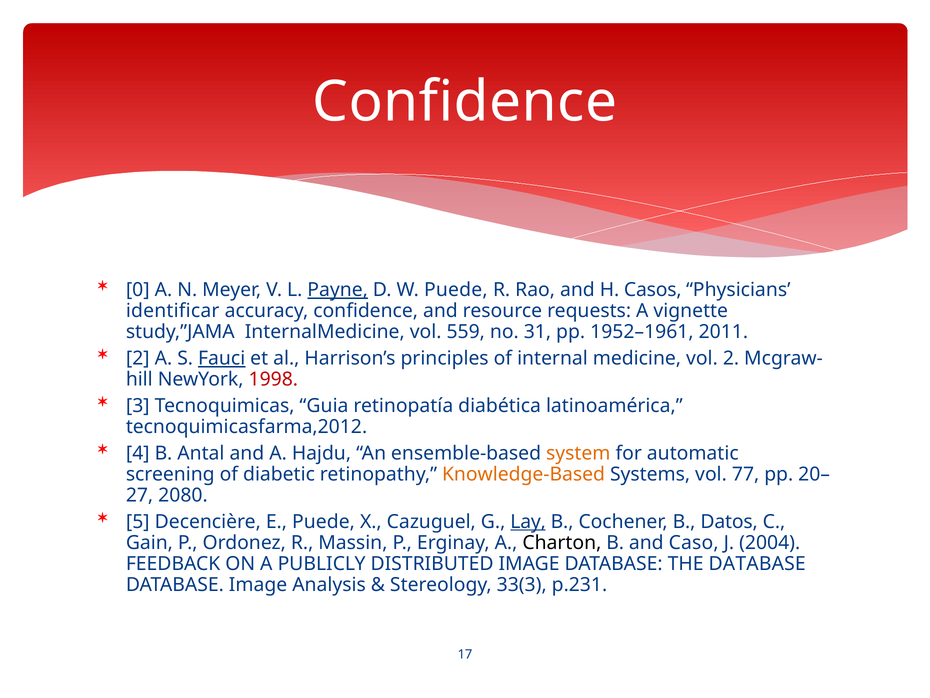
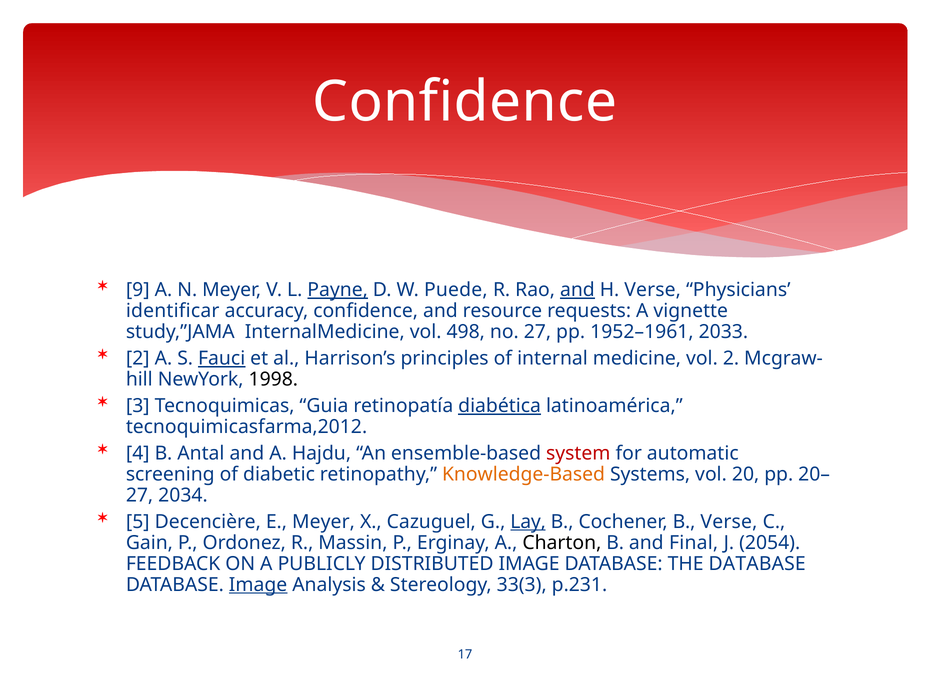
0: 0 -> 9 (138, 290)
and underline: none -> present (577, 290)
H Casos: Casos -> Verse (653, 290)
559: 559 -> 498 (466, 332)
no 31: 31 -> 27 (537, 332)
2011: 2011 -> 2033 (723, 332)
1998 colour: red -> black (273, 379)
diabética underline: none -> present (500, 406)
system colour: orange -> red (578, 453)
77: 77 -> 20 (746, 474)
2080: 2080 -> 2034 (183, 495)
E Puede: Puede -> Meyer (323, 521)
B Datos: Datos -> Verse (729, 521)
Caso: Caso -> Final (694, 542)
2004: 2004 -> 2054 (770, 542)
Image underline: none -> present (258, 584)
